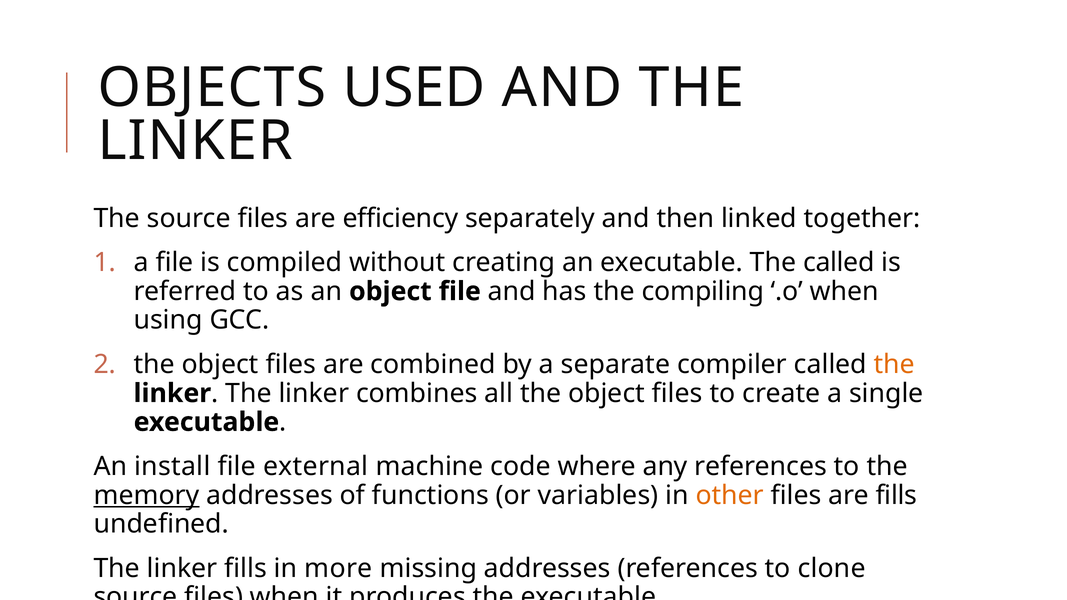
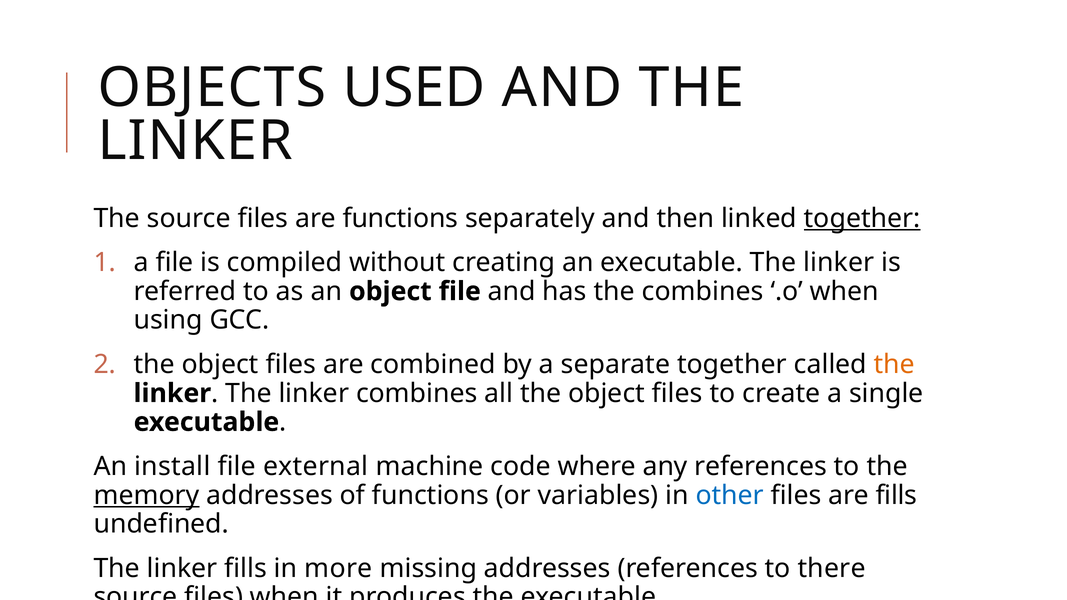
are efficiency: efficiency -> functions (400, 218)
together underline: none -> present (862, 218)
executable The called: called -> linker (839, 263)
the compiling: compiling -> combines (703, 291)
separate compiler: compiler -> together (732, 365)
other colour: orange -> blue (730, 495)
clone: clone -> there (832, 569)
